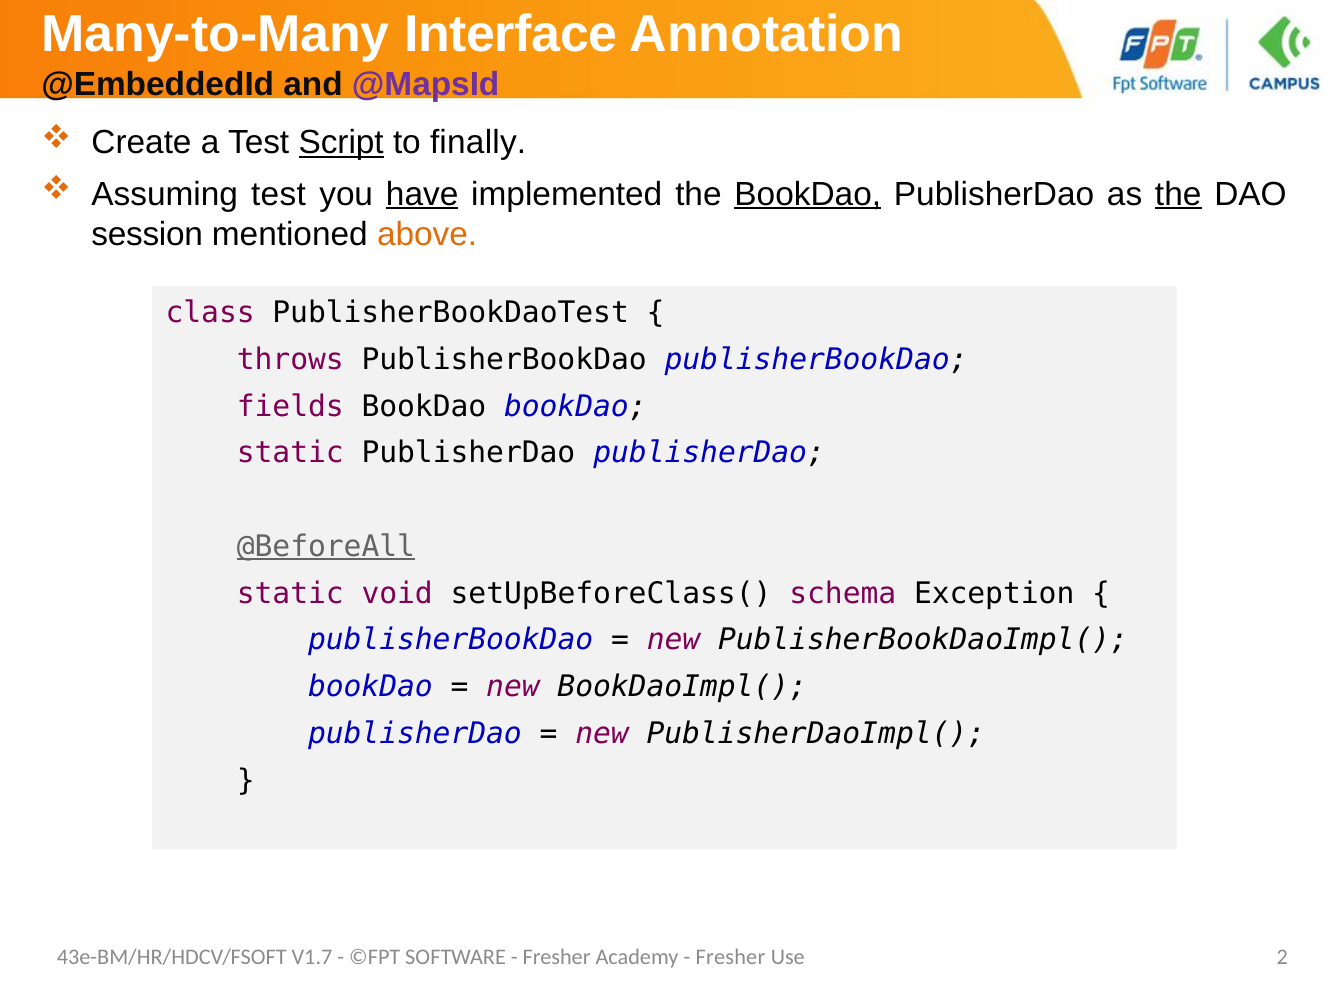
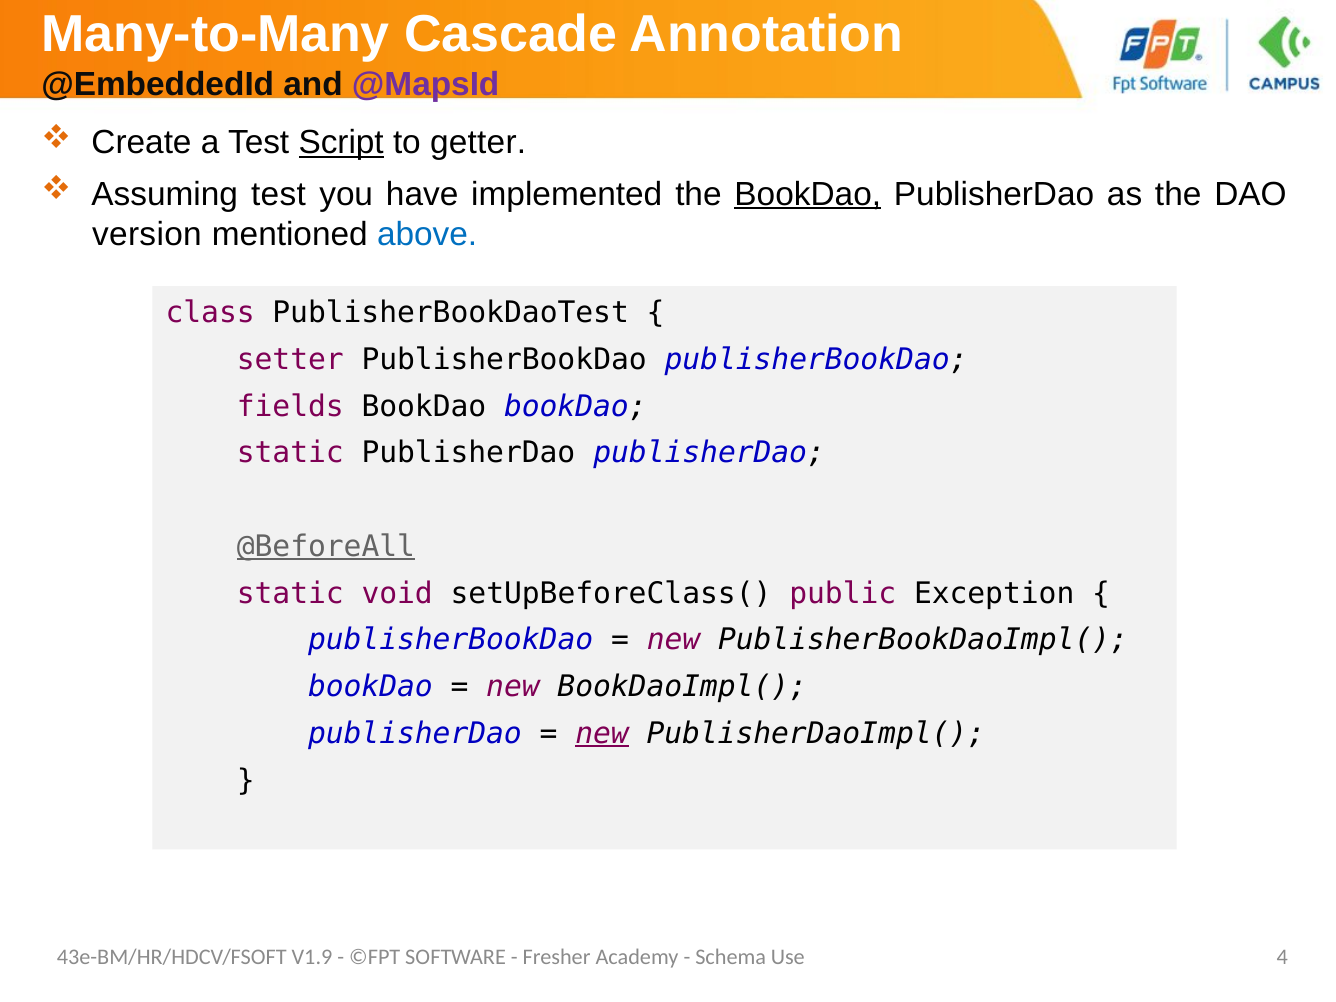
Interface: Interface -> Cascade (511, 35)
finally: finally -> getter (478, 143)
have underline: present -> none (422, 194)
the underline: present -> none (1178, 194)
session: session -> version (147, 234)
above colour: orange -> blue (427, 234)
throws: throws -> setter (290, 359)
schema: schema -> public (843, 593)
new underline: none -> present (602, 734)
V1.7: V1.7 -> V1.9 (312, 957)
Fresher: Fresher -> Schema (731, 957)
2: 2 -> 4 (1282, 957)
